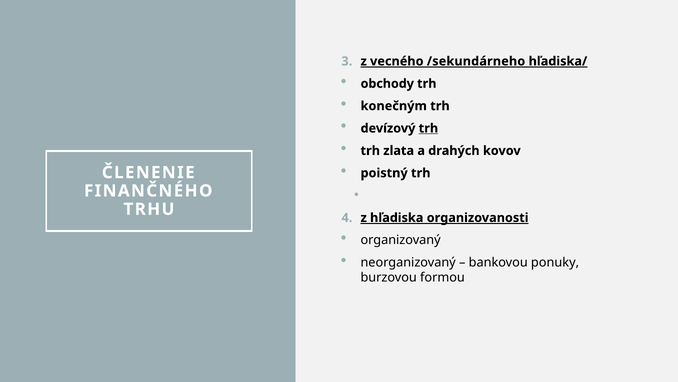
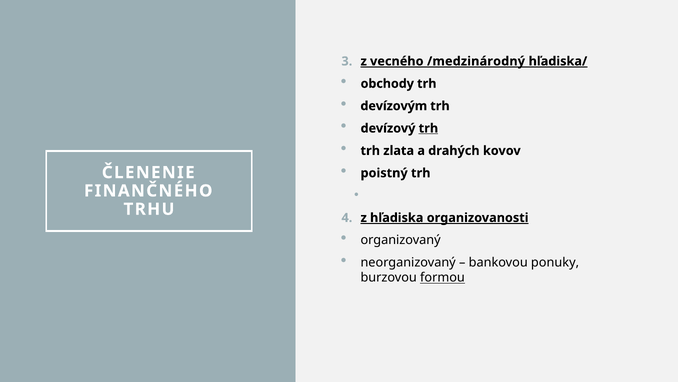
/sekundárneho: /sekundárneho -> /medzinárodný (476, 61)
konečným: konečným -> devízovým (394, 106)
formou underline: none -> present (442, 277)
